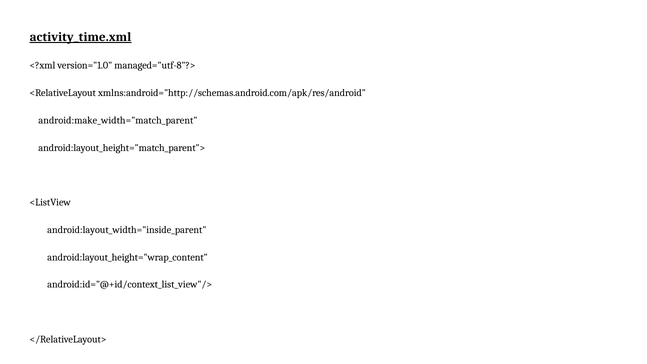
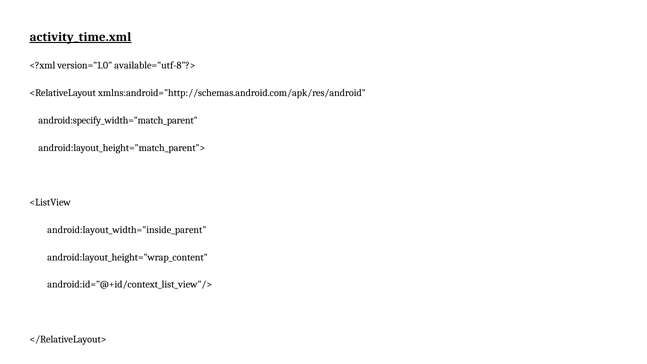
managed="utf-8"?>: managed="utf-8"?> -> available="utf-8"?> (155, 66)
android:make_width="match_parent: android:make_width="match_parent -> android:specify_width="match_parent (118, 120)
